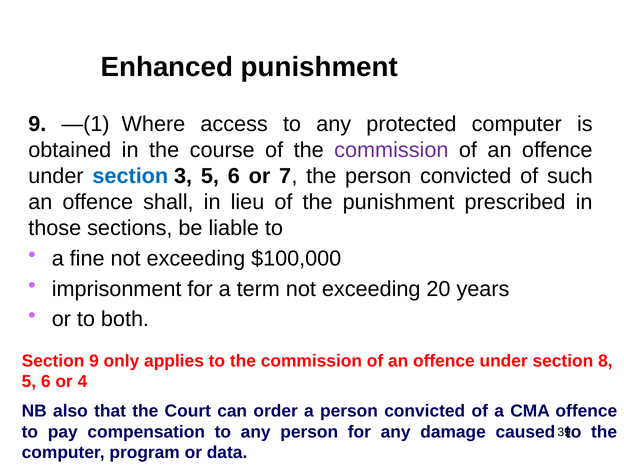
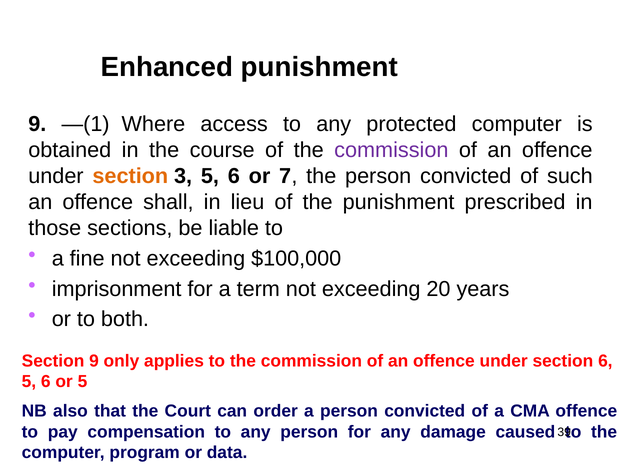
section colour: blue -> orange (130, 176)
section 8: 8 -> 6 (605, 361)
or 4: 4 -> 5 (82, 382)
